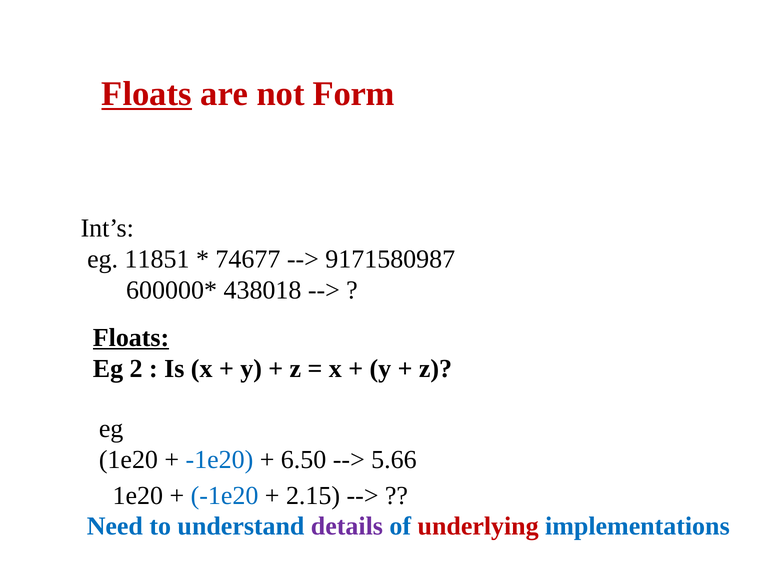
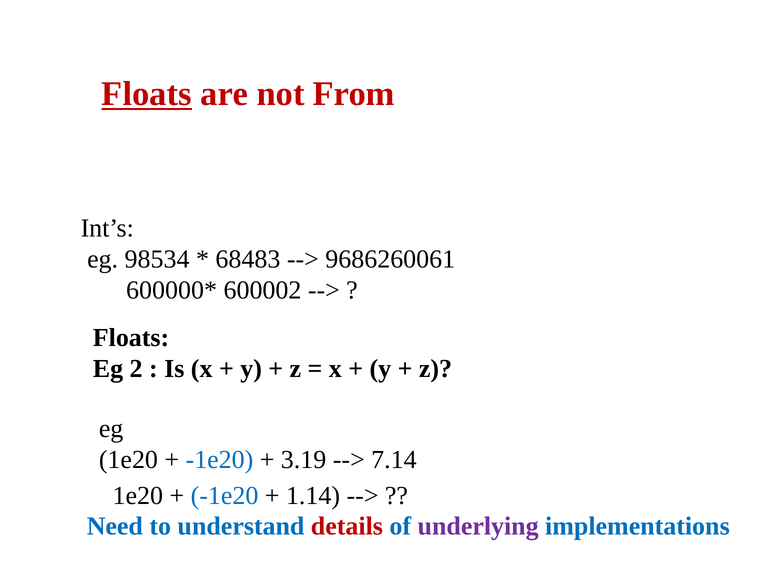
Form: Form -> From (354, 94)
11851: 11851 -> 98534 (157, 259)
74677: 74677 -> 68483 (248, 259)
9171580987: 9171580987 -> 9686260061 (390, 259)
438018: 438018 -> 600002 (262, 290)
Floats underline: present -> none (131, 338)
6.50: 6.50 -> 3.19 (304, 460)
5.66: 5.66 -> 7.14 (394, 460)
2.15: 2.15 -> 1.14 (313, 496)
details colour: purple -> red (347, 526)
underlying colour: red -> purple (478, 526)
